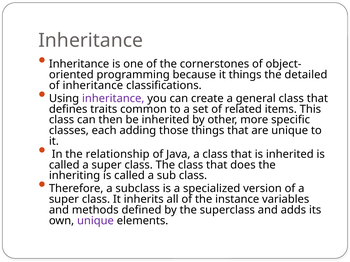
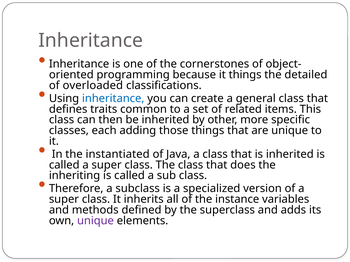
of inheritance: inheritance -> overloaded (93, 86)
inheritance colour: purple -> blue (113, 99)
relationship: relationship -> instantiated (118, 154)
